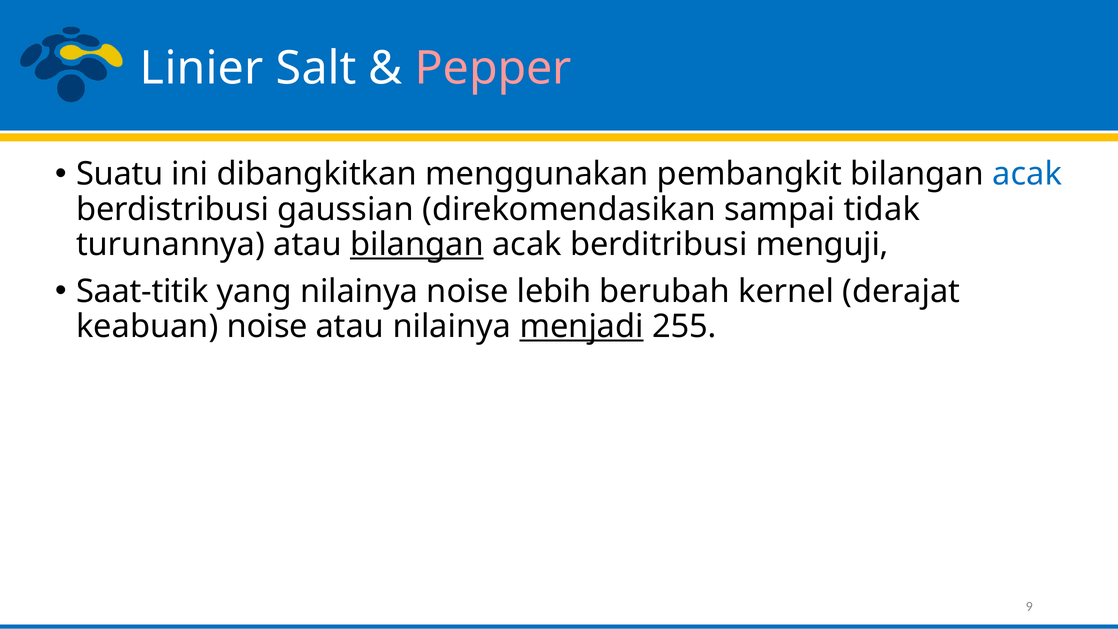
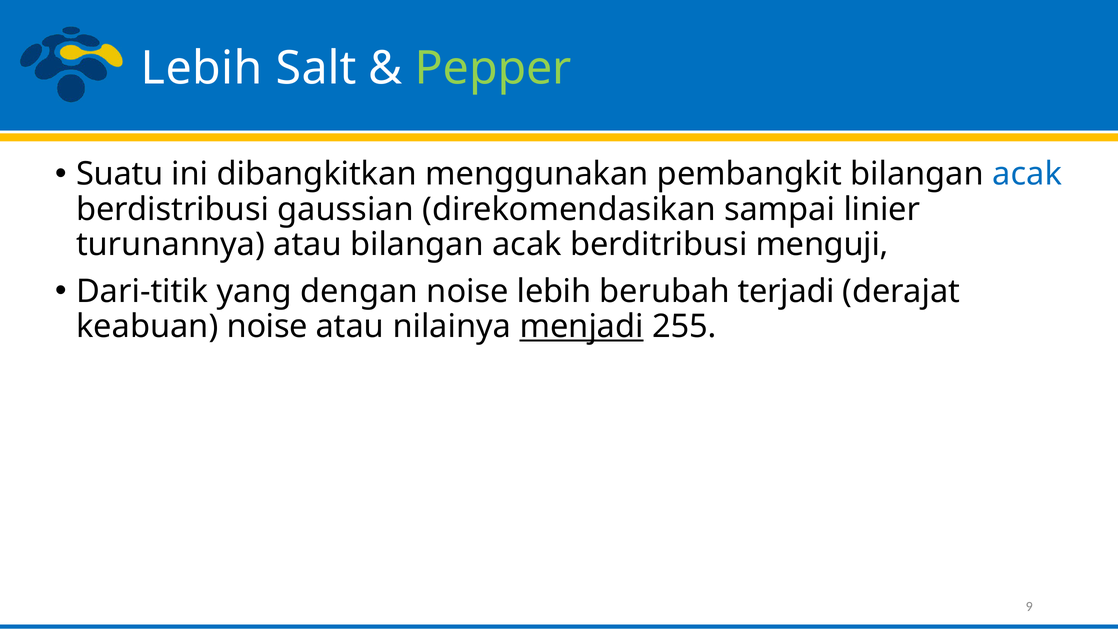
Linier: Linier -> Lebih (202, 68)
Pepper colour: pink -> light green (493, 68)
tidak: tidak -> linier (882, 209)
bilangan underline: present -> none (417, 244)
Saat-titik: Saat-titik -> Dari-titik (142, 291)
yang nilainya: nilainya -> dengan (359, 291)
kernel: kernel -> terjadi (786, 291)
